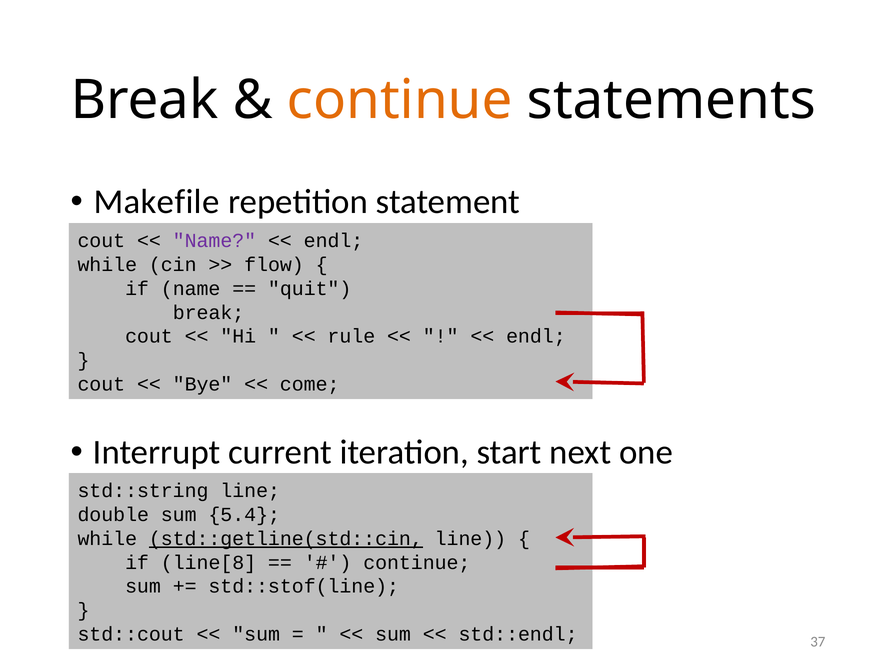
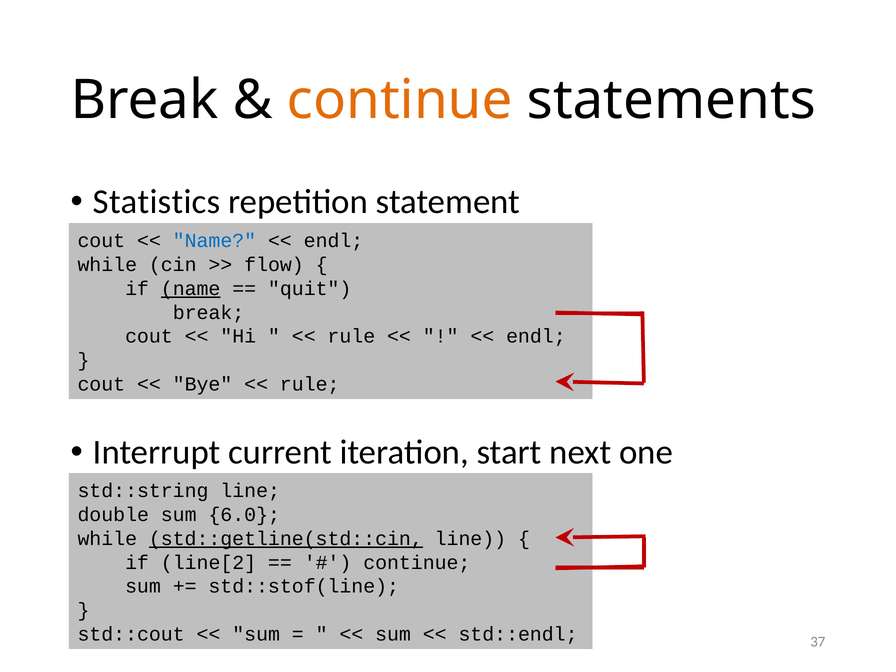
Makefile: Makefile -> Statistics (157, 202)
Name colour: purple -> blue (214, 241)
name underline: none -> present (191, 289)
come: come -> rule (310, 384)
5.4: 5.4 -> 6.0 (244, 515)
line[8: line[8 -> line[2 (209, 563)
